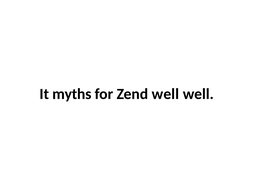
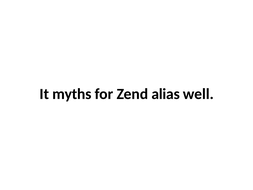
Zend well: well -> alias (166, 94)
